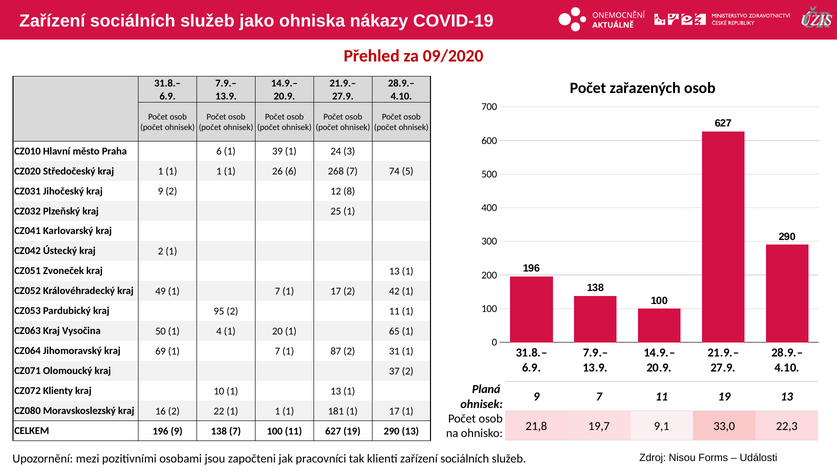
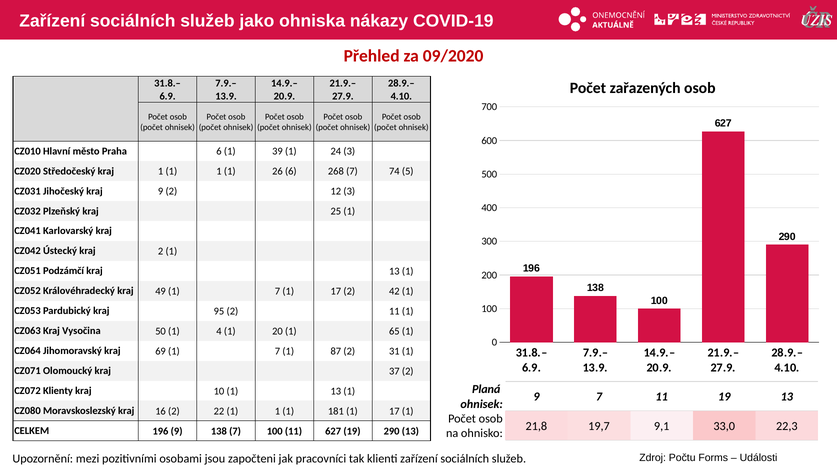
12 8: 8 -> 3 (349, 191)
Zvoneček: Zvoneček -> Podzámčí (64, 271)
Nisou: Nisou -> Počtu (682, 457)
